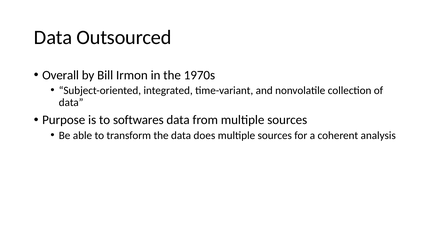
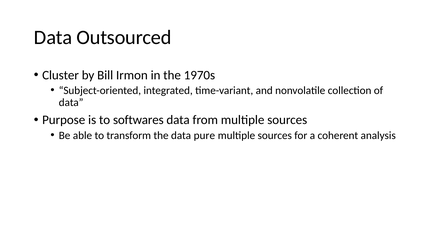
Overall: Overall -> Cluster (61, 75)
does: does -> pure (204, 135)
